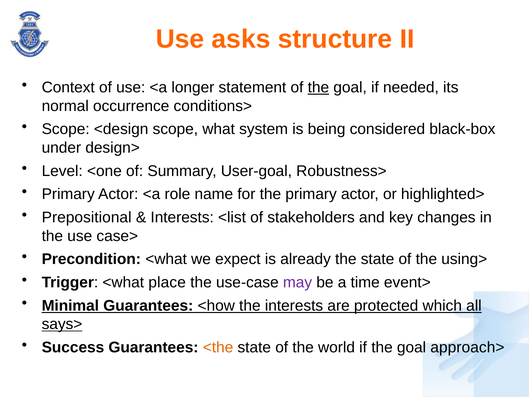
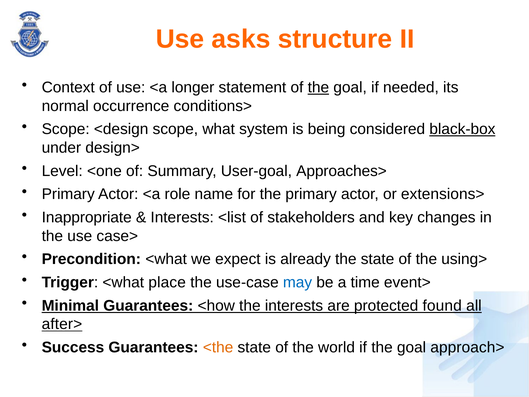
black-box underline: none -> present (462, 129)
Robustness>: Robustness> -> Approaches> (341, 171)
highlighted>: highlighted> -> extensions> (443, 194)
Prepositional: Prepositional -> Inappropriate (87, 217)
may colour: purple -> blue (298, 282)
which: which -> found (442, 305)
says>: says> -> after> (62, 324)
